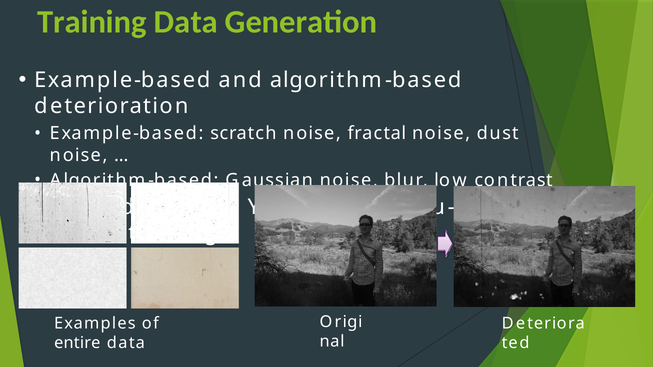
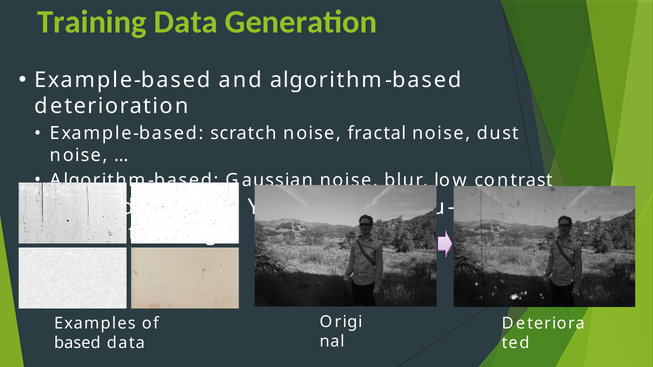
entire: entire -> based (77, 343)
